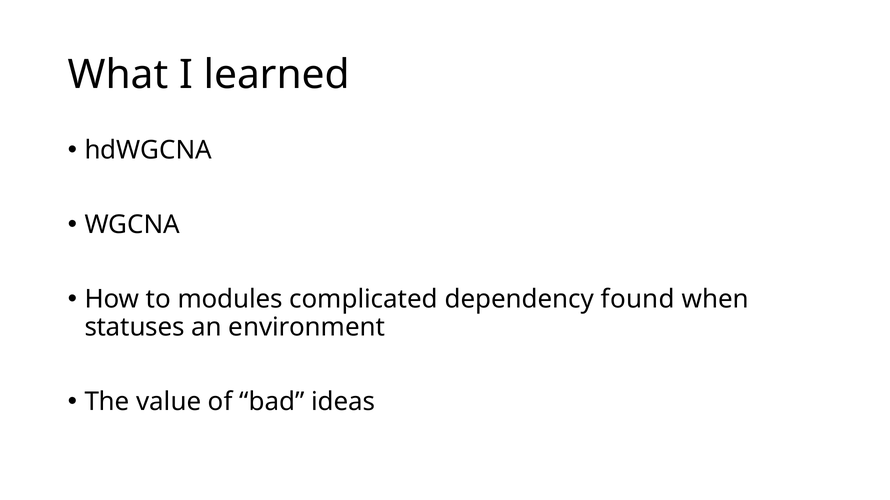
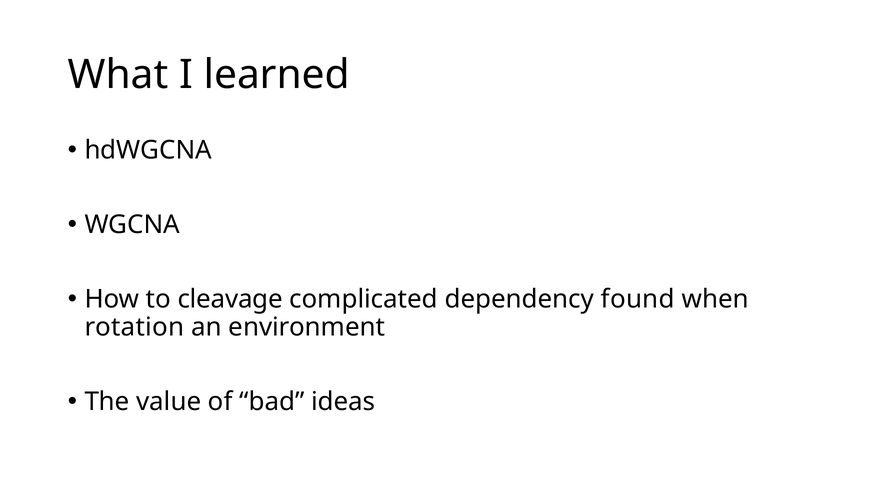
modules: modules -> cleavage (230, 300)
statuses: statuses -> rotation (134, 328)
